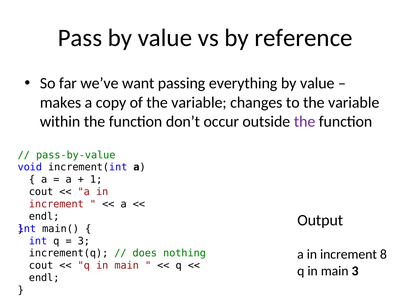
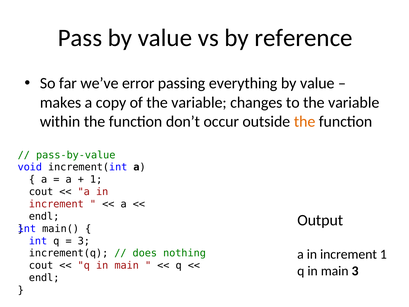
want: want -> error (138, 83)
the colour: purple -> orange (305, 121)
increment 8: 8 -> 1 (383, 254)
